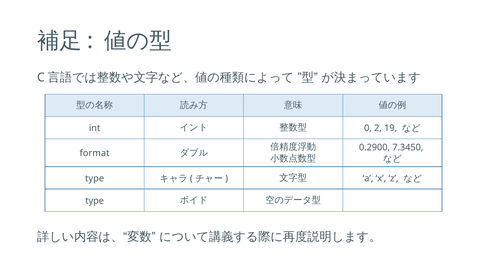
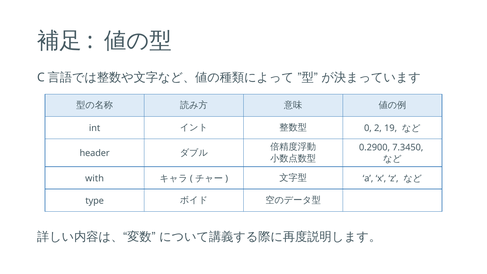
format: format -> header (95, 153)
type: type -> with (95, 178)
